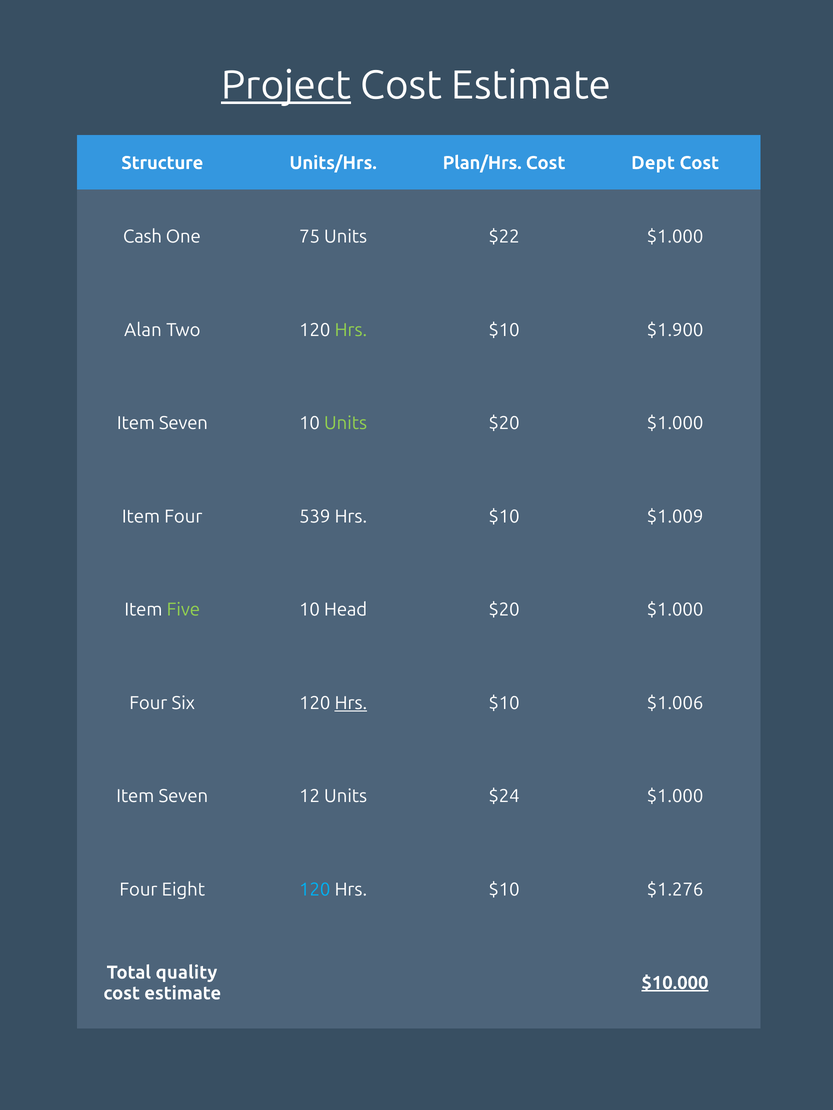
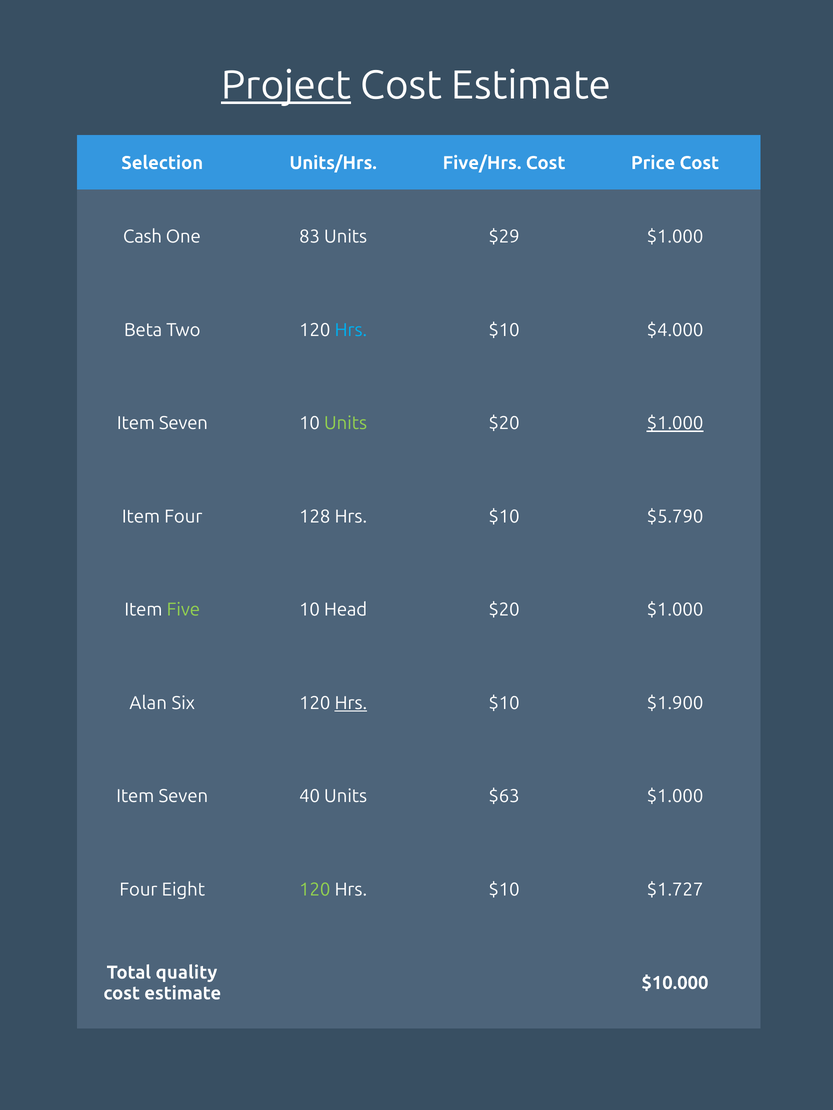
Structure: Structure -> Selection (162, 163)
Plan/Hrs: Plan/Hrs -> Five/Hrs (482, 163)
Dept: Dept -> Price (653, 163)
75: 75 -> 83 (310, 237)
$22: $22 -> $29 (504, 237)
Alan: Alan -> Beta (143, 330)
Hrs colour: light green -> light blue (351, 330)
$1.900: $1.900 -> $4.000 (675, 330)
$1.000 underline: none -> present (675, 424)
539: 539 -> 128 (315, 517)
$1.009: $1.009 -> $5.790 (675, 517)
Four: Four -> Alan (148, 703)
$1.006: $1.006 -> $1.900 (675, 703)
12: 12 -> 40 (310, 797)
$24: $24 -> $63 (504, 797)
120 colour: light blue -> light green (315, 890)
$1.276: $1.276 -> $1.727 (675, 890)
$10.000 underline: present -> none (675, 983)
